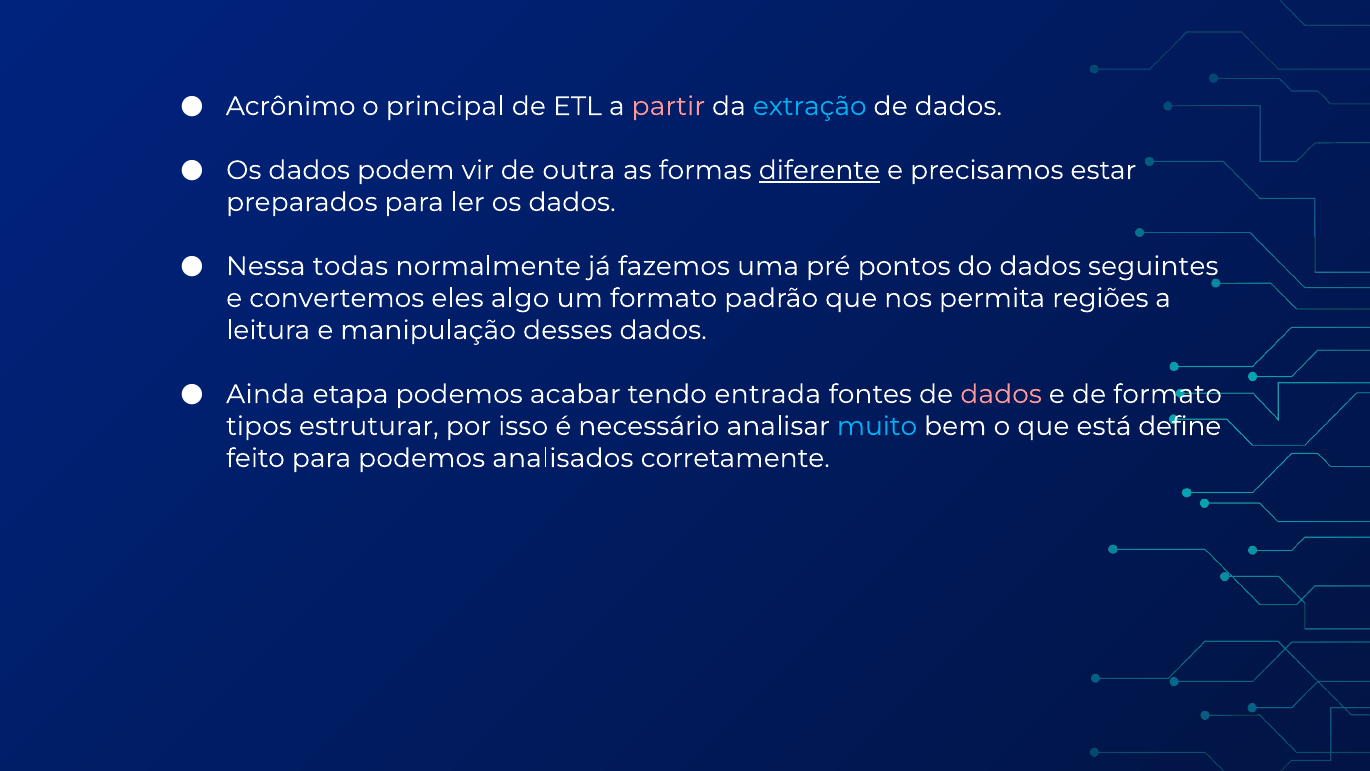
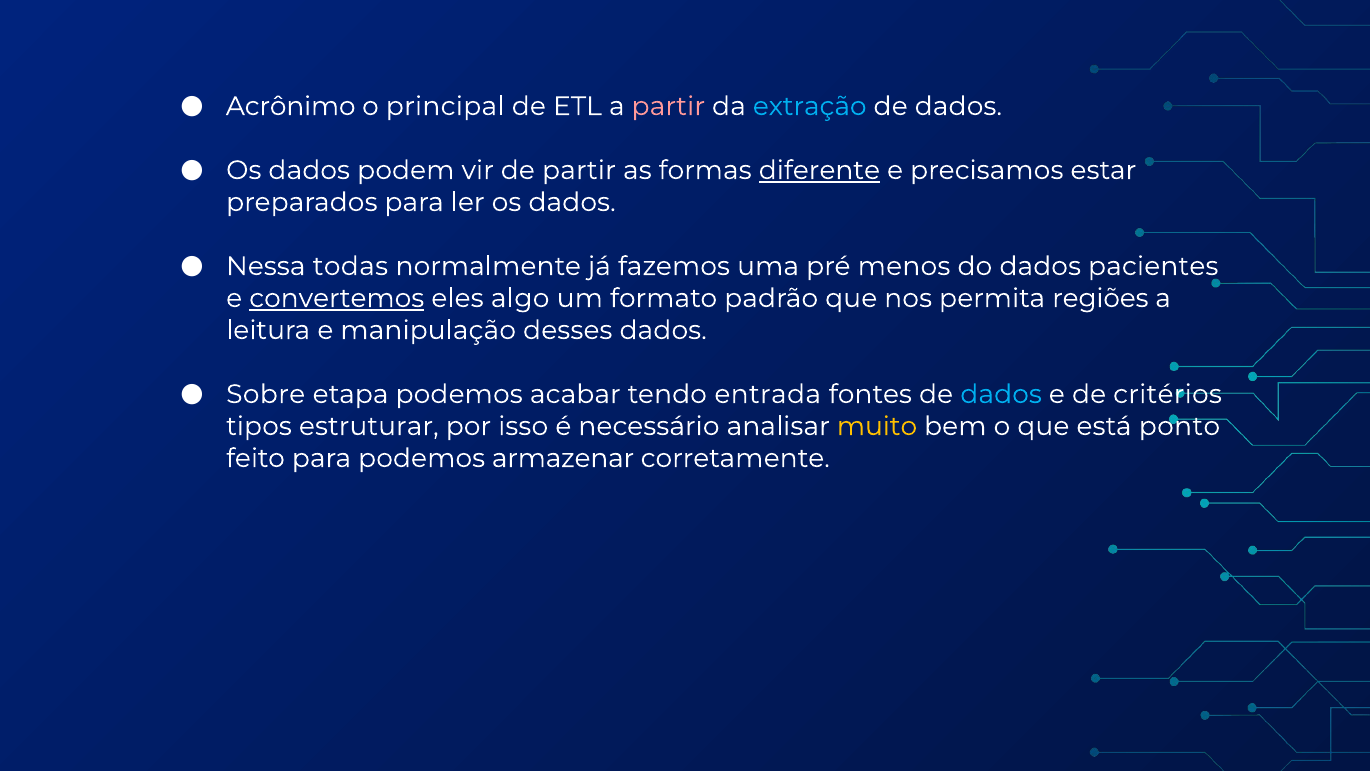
de outra: outra -> partir (579, 170)
pontos: pontos -> menos (904, 266)
seguintes: seguintes -> pacientes (1153, 266)
convertemos underline: none -> present (337, 298)
Ainda: Ainda -> Sobre (266, 394)
dados colour: pink -> light blue (1001, 394)
de formato: formato -> critérios (1167, 394)
muito colour: light blue -> yellow (877, 426)
define: define -> ponto (1179, 426)
analisados: analisados -> armazenar (563, 458)
